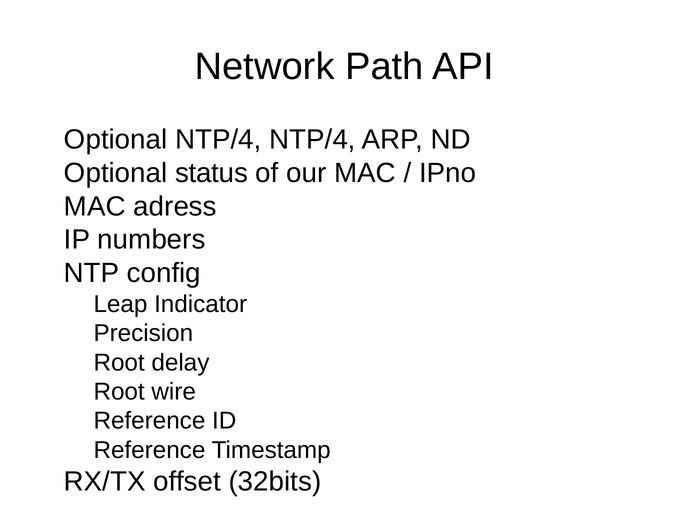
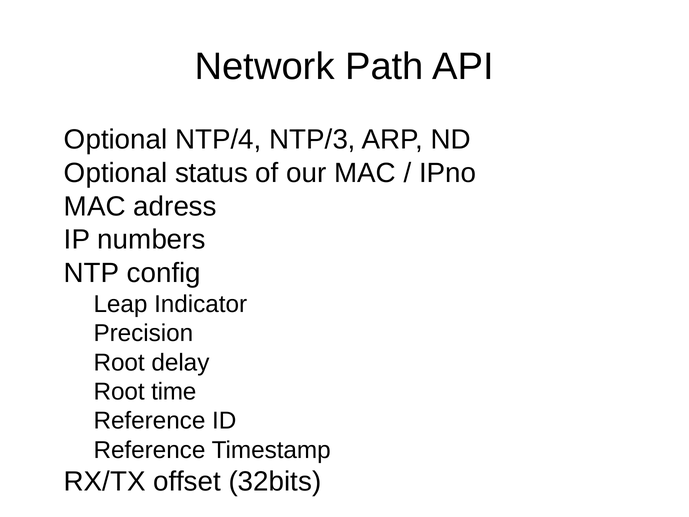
NTP/4 NTP/4: NTP/4 -> NTP/3 (312, 140)
wire: wire -> time (174, 391)
